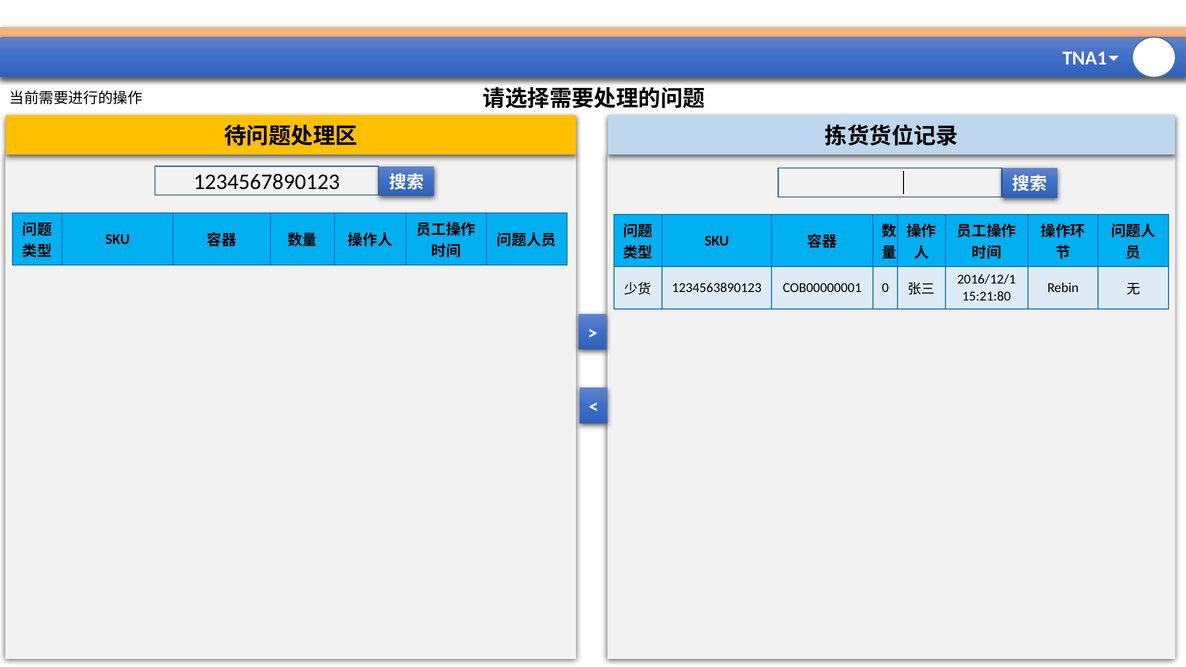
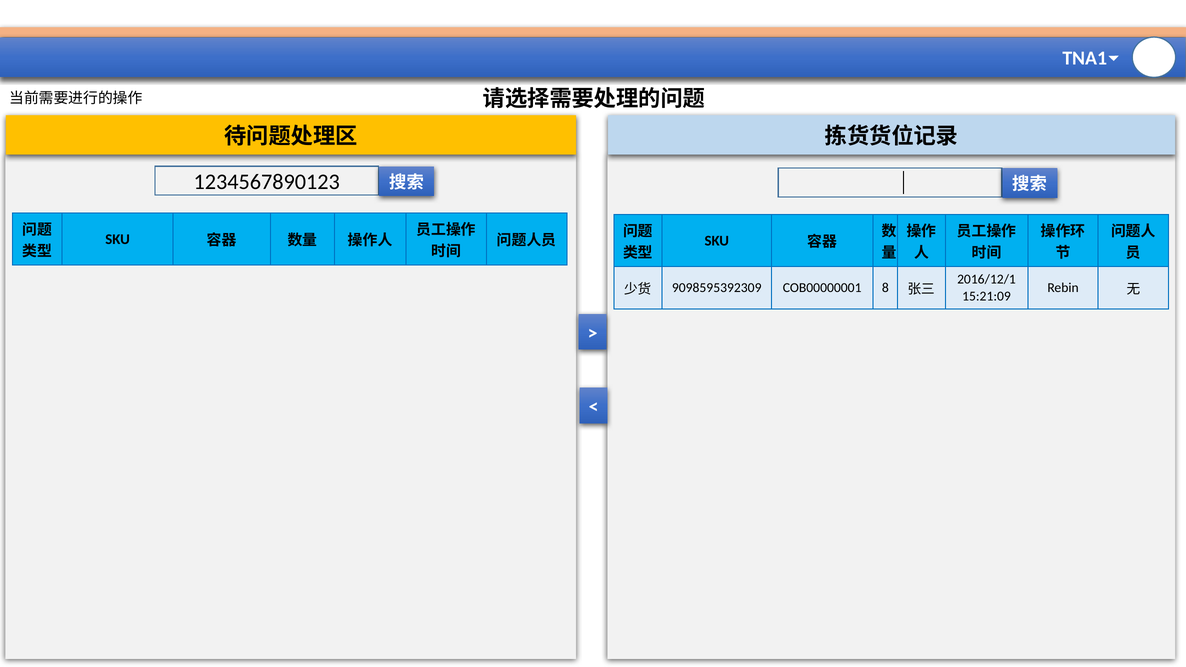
1234563890123: 1234563890123 -> 9098595392309 (717, 288)
0: 0 -> 8 (885, 288)
15:21:80: 15:21:80 -> 15:21:09 (987, 296)
